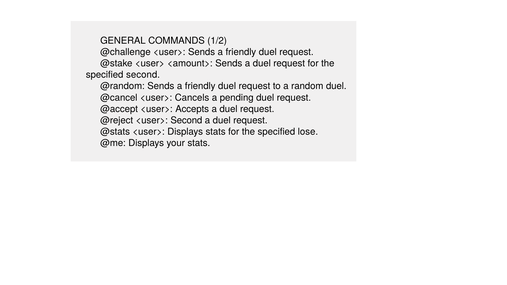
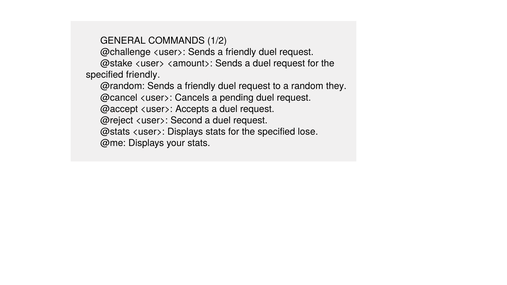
specified second: second -> friendly (143, 75)
random duel: duel -> they (336, 86)
